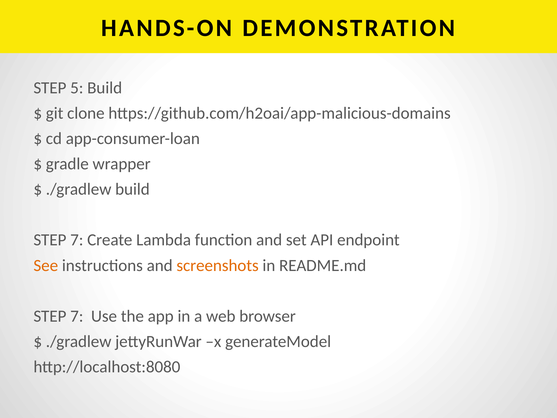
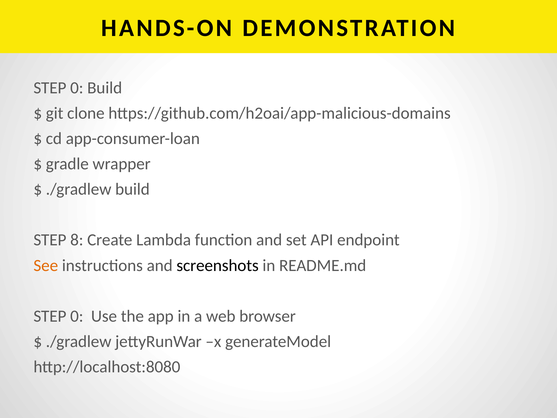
5: 5 -> 0 (77, 88)
7: 7 -> 8 (77, 240)
screenshots colour: orange -> black (218, 265)
7: 7 -> 0 (77, 316)
